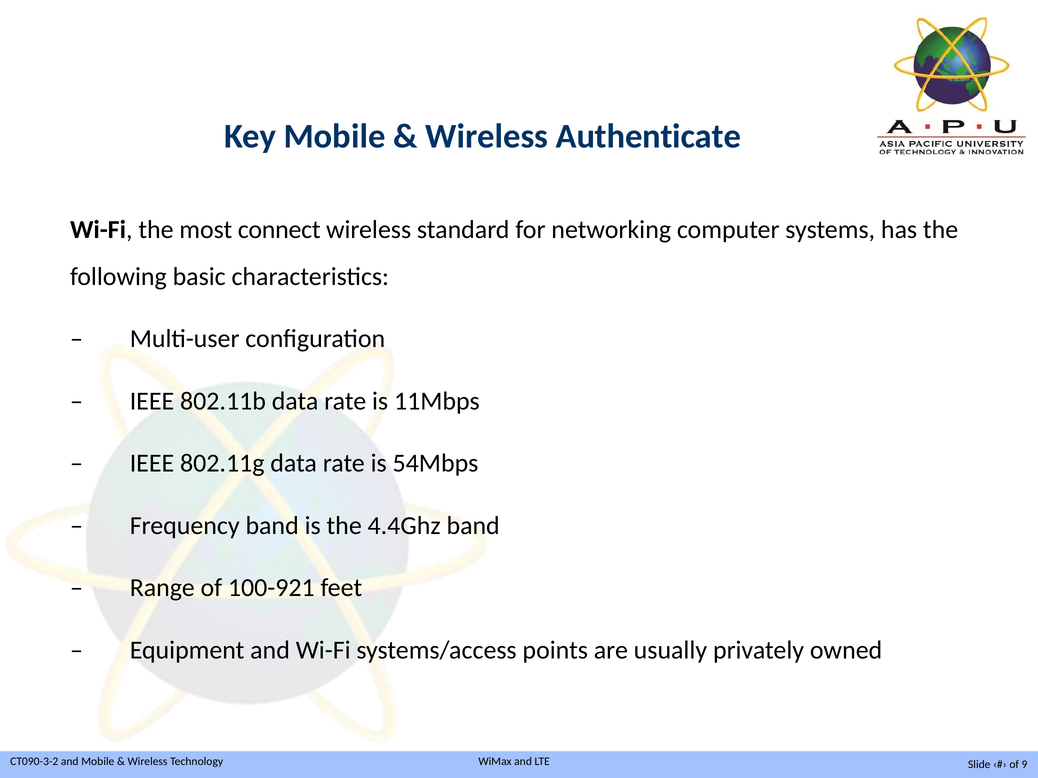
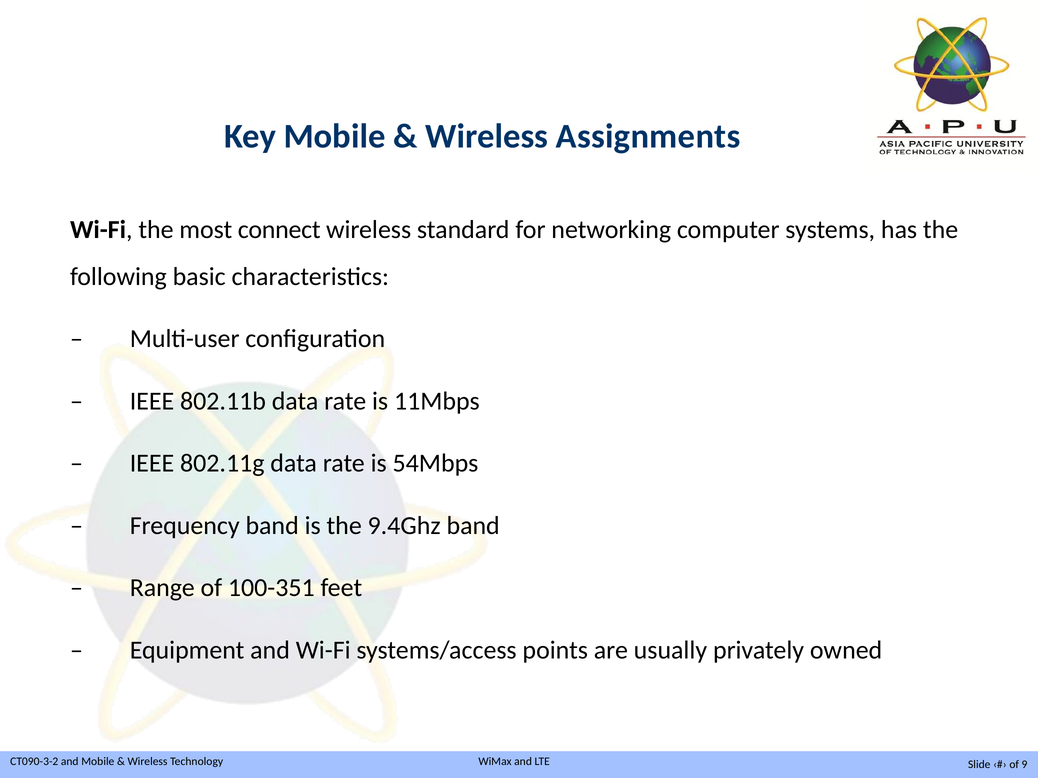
Authenticate: Authenticate -> Assignments (648, 136)
4.4Ghz: 4.4Ghz -> 9.4Ghz (404, 526)
100-921: 100-921 -> 100-351 (271, 588)
